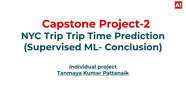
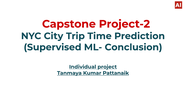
NYC Trip: Trip -> City (54, 36)
